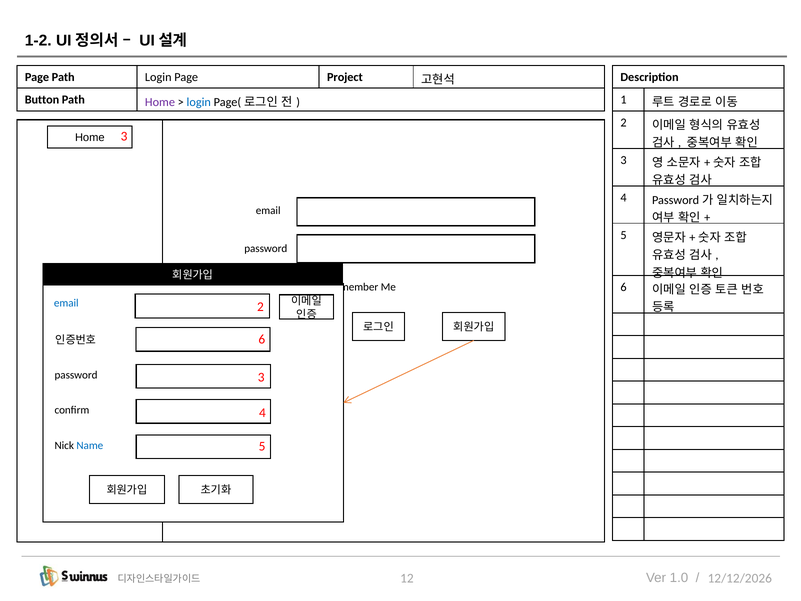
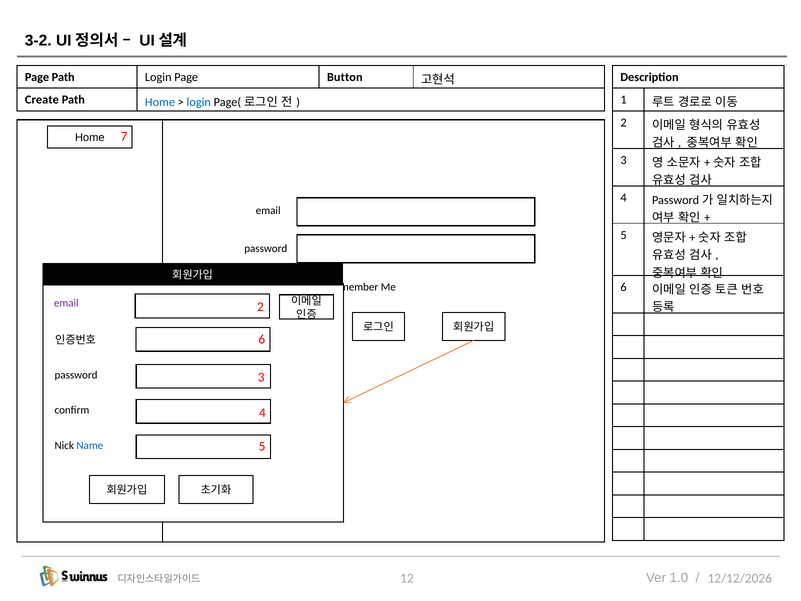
1-2: 1-2 -> 3-2 (38, 40)
Project: Project -> Button (345, 77)
Button: Button -> Create (42, 100)
Home colour: purple -> blue (160, 102)
Home 3: 3 -> 7 (124, 136)
email colour: blue -> purple (66, 303)
